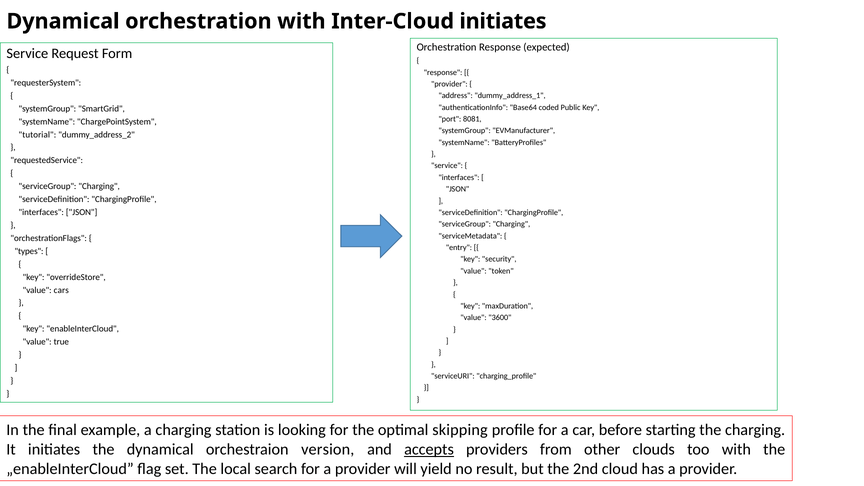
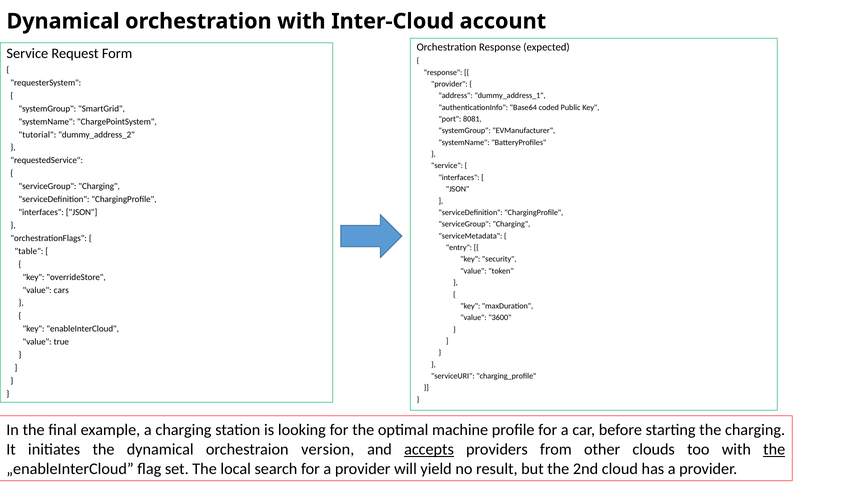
Inter-Cloud initiates: initiates -> account (503, 21)
types: types -> table (29, 251)
skipping: skipping -> machine (460, 430)
the underline: none -> present (774, 449)
